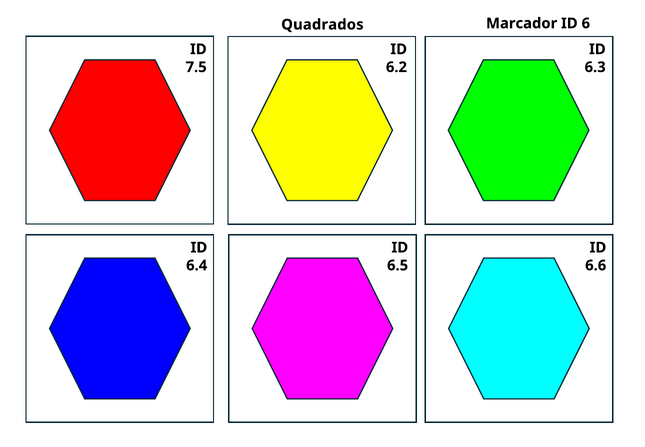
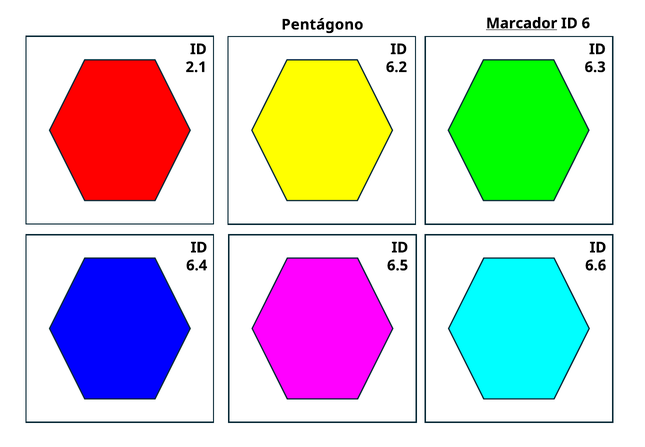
Marcador underline: none -> present (522, 23)
Quadrados: Quadrados -> Pentágono (322, 25)
7.5: 7.5 -> 2.1 (196, 67)
